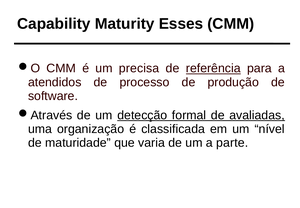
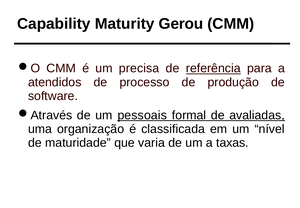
Esses: Esses -> Gerou (181, 24)
detecção: detecção -> pessoais (142, 115)
parte: parte -> taxas (232, 142)
